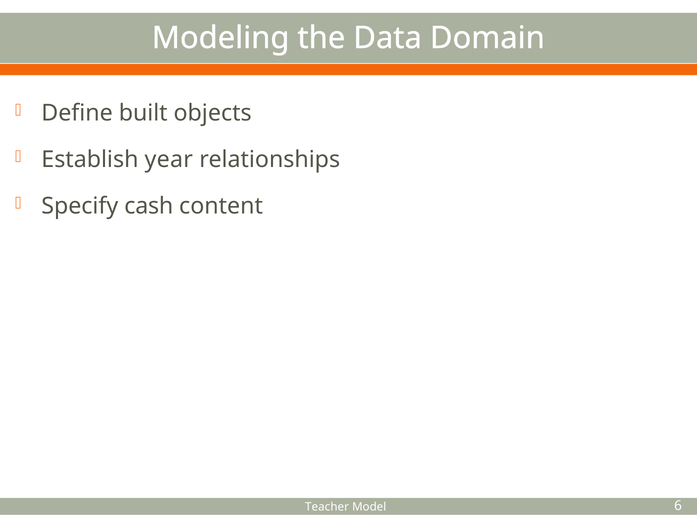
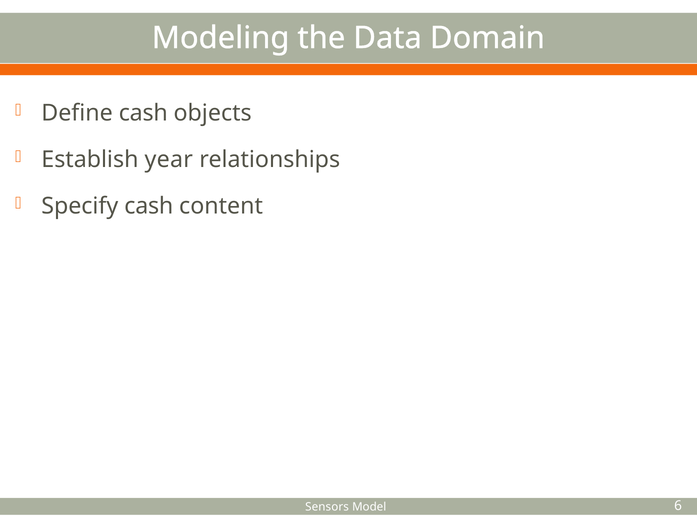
Define built: built -> cash (143, 113)
Teacher: Teacher -> Sensors (327, 507)
